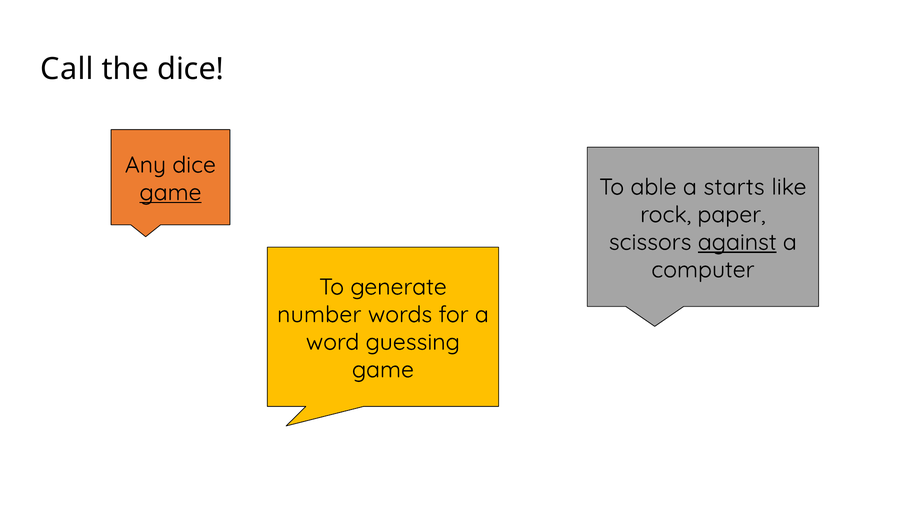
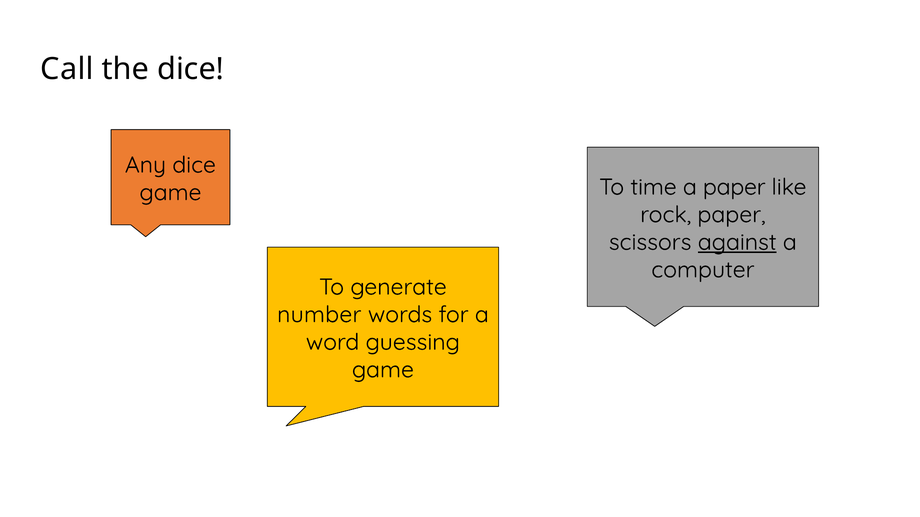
game underline: present -> none (170, 193)
able: able -> time (654, 187)
a starts: starts -> paper (734, 187)
